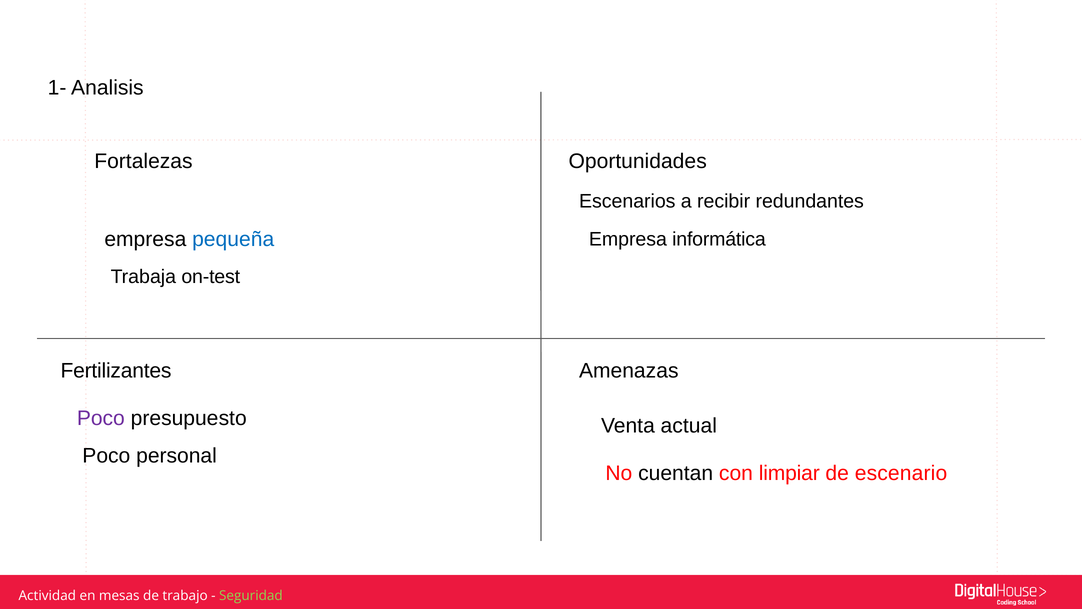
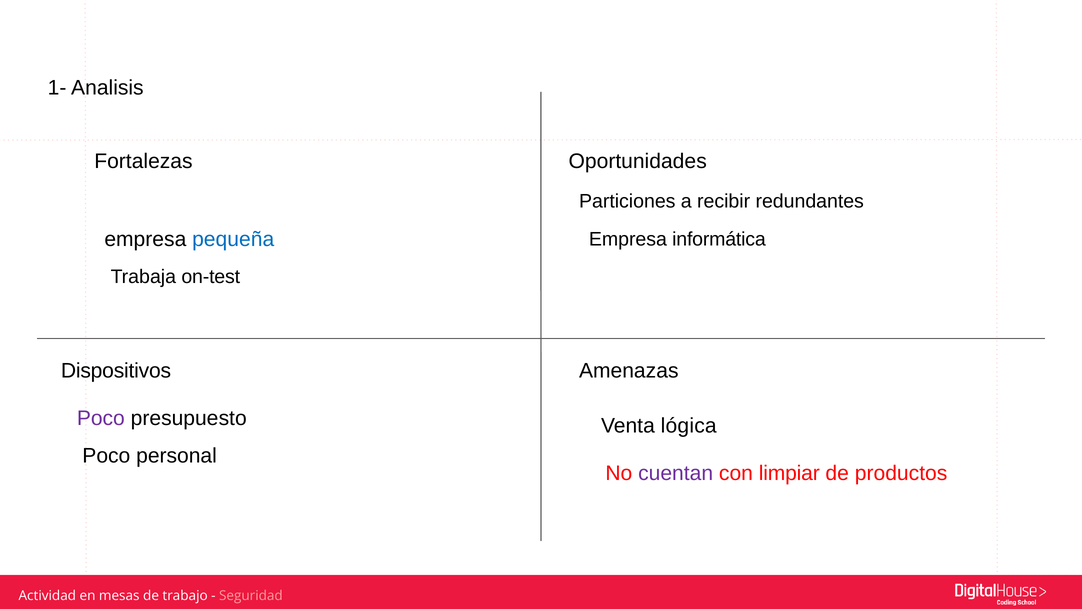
Escenarios: Escenarios -> Particiones (627, 201)
Fertilizantes: Fertilizantes -> Dispositivos (116, 371)
actual: actual -> lógica (689, 425)
cuentan colour: black -> purple (676, 473)
escenario: escenario -> productos (901, 473)
Seguridad colour: light green -> pink (251, 595)
